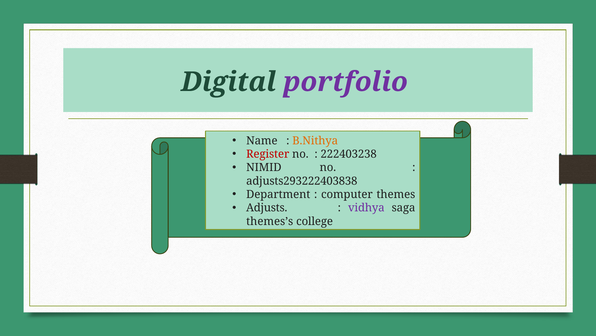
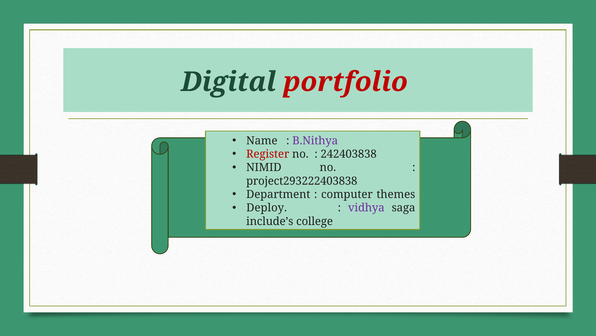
portfolio colour: purple -> red (346, 82)
B.Nithya colour: orange -> purple (315, 140)
222403238: 222403238 -> 242403838 (349, 154)
adjusts293222403838: adjusts293222403838 -> project293222403838 (302, 181)
Adjusts: Adjusts -> Deploy (267, 207)
themes’s: themes’s -> include’s (270, 221)
